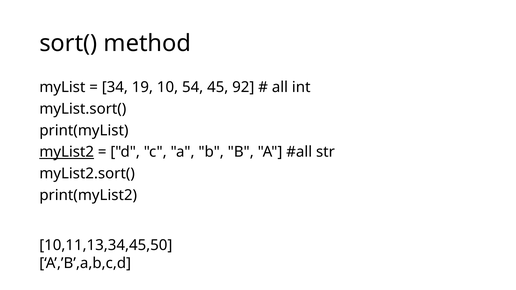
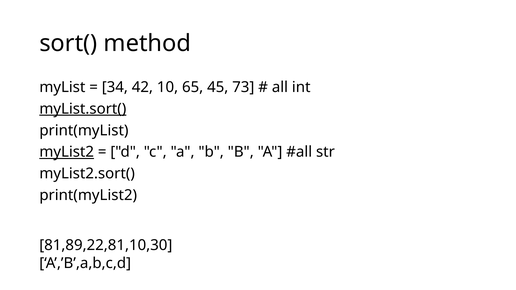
19: 19 -> 42 (142, 87)
54: 54 -> 65 (193, 87)
92: 92 -> 73 (243, 87)
myList.sort( underline: none -> present (83, 109)
10,11,13,34,45,50: 10,11,13,34,45,50 -> 81,89,22,81,10,30 (106, 245)
